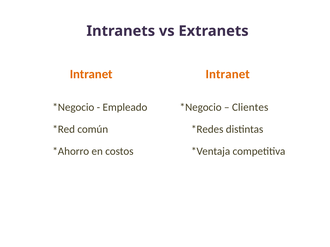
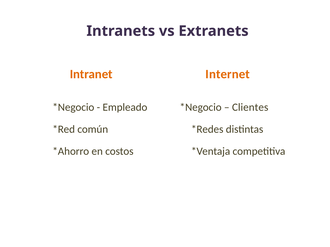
Intranet Intranet: Intranet -> Internet (228, 74)
